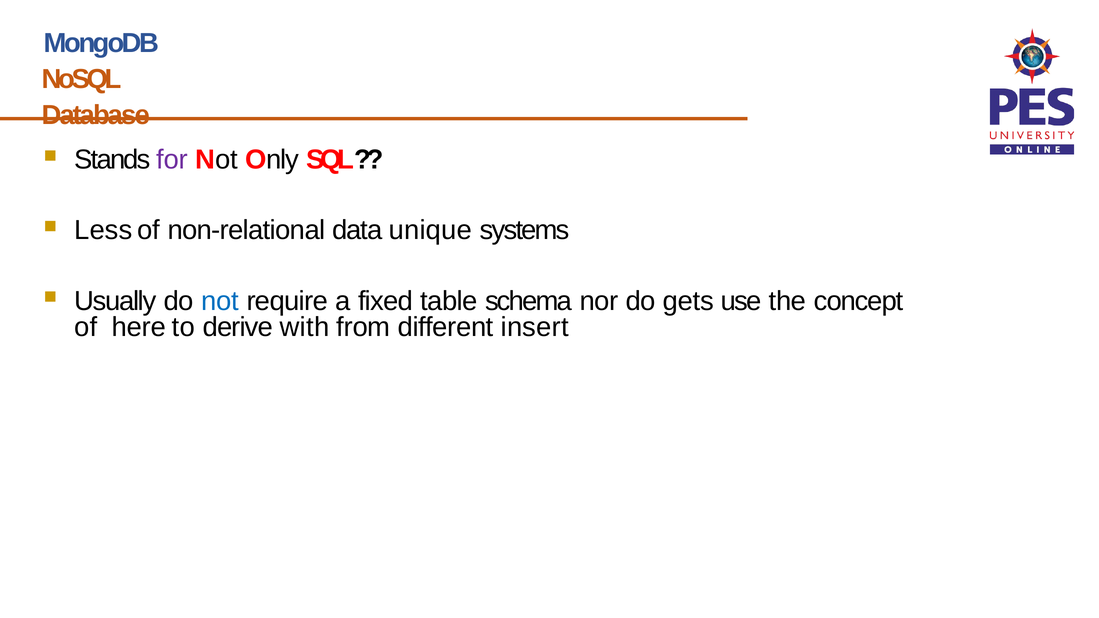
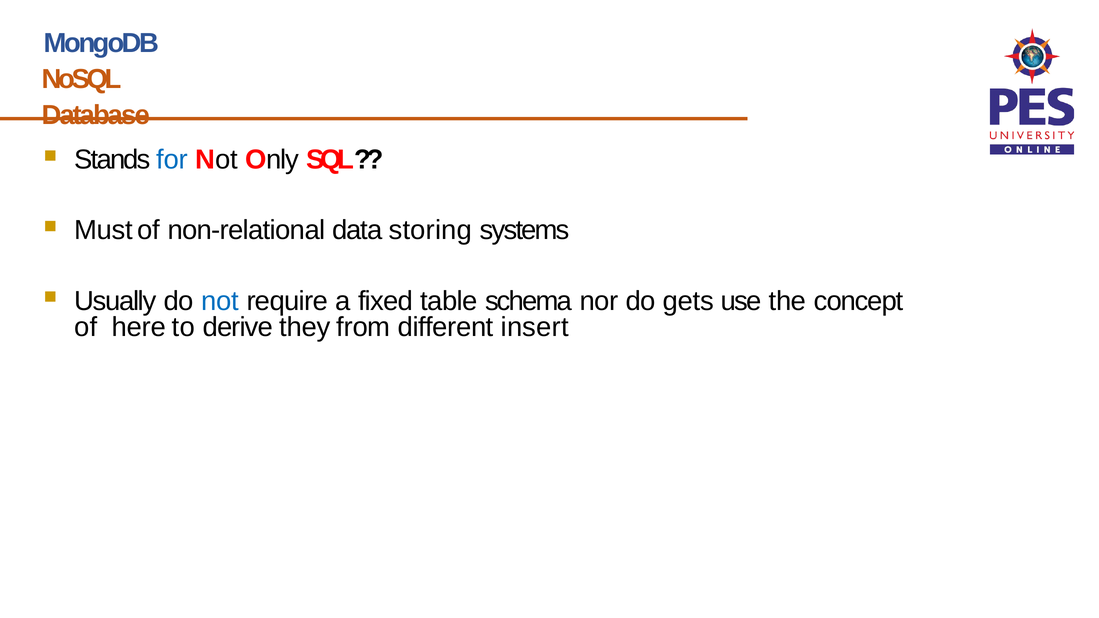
for colour: purple -> blue (172, 160)
Less: Less -> Must (104, 230)
unique: unique -> storing (430, 230)
with: with -> they (305, 328)
